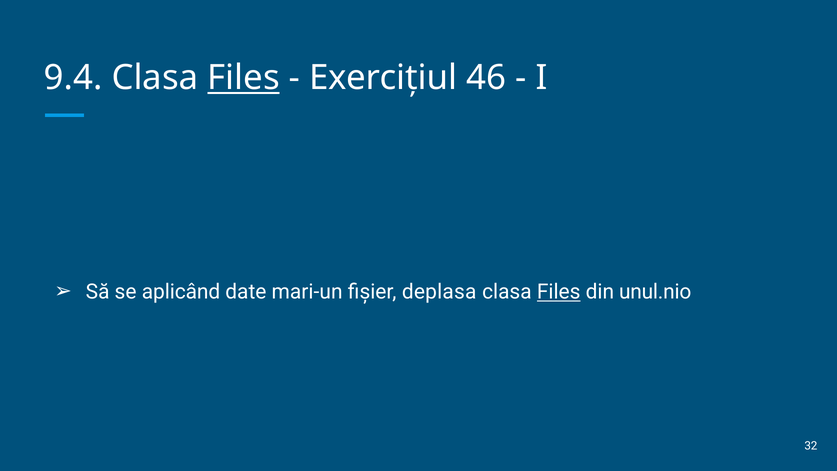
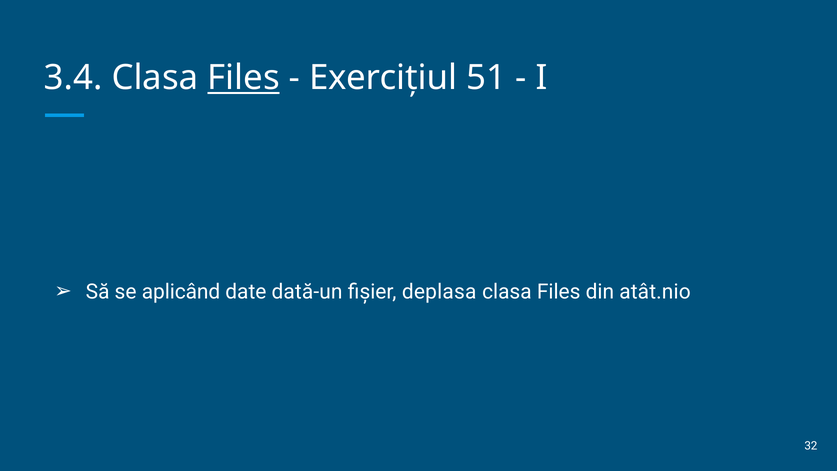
9.4: 9.4 -> 3.4 (73, 78)
46: 46 -> 51 (486, 78)
mari-un: mari-un -> dată-un (307, 292)
Files underline: present -> none (559, 292)
unul.nio: unul.nio -> atât.nio (655, 292)
